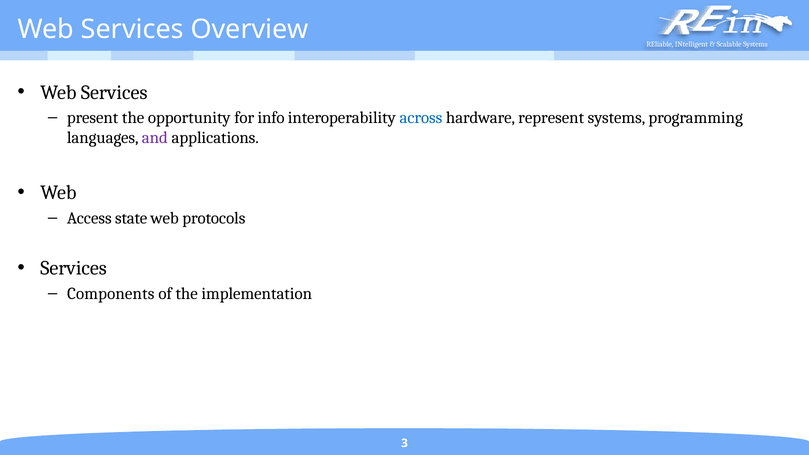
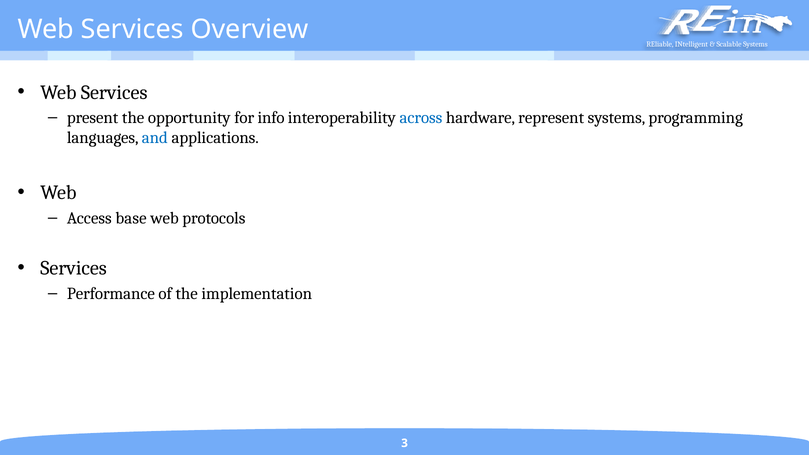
and colour: purple -> blue (155, 138)
state: state -> base (131, 218)
Components: Components -> Performance (111, 294)
